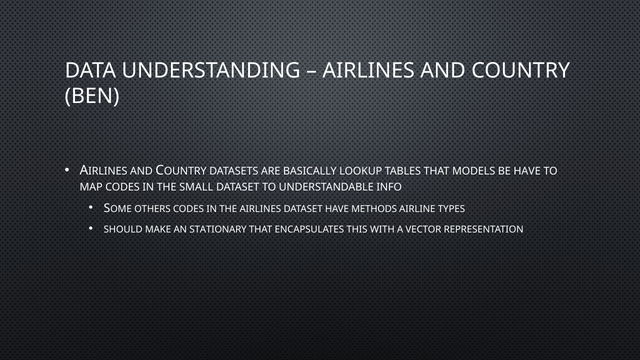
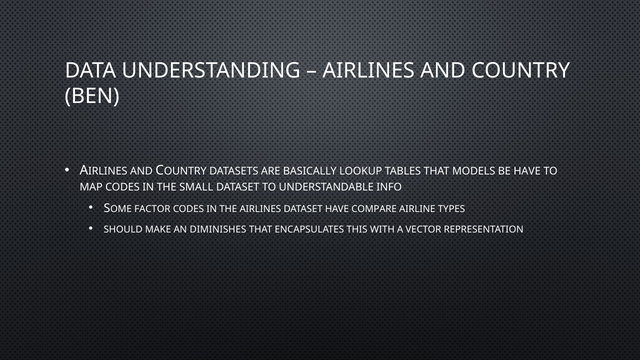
OTHERS: OTHERS -> FACTOR (152, 209)
METHODS: METHODS -> COMPARE (374, 209)
STATIONARY: STATIONARY -> DIMINISHES (218, 230)
